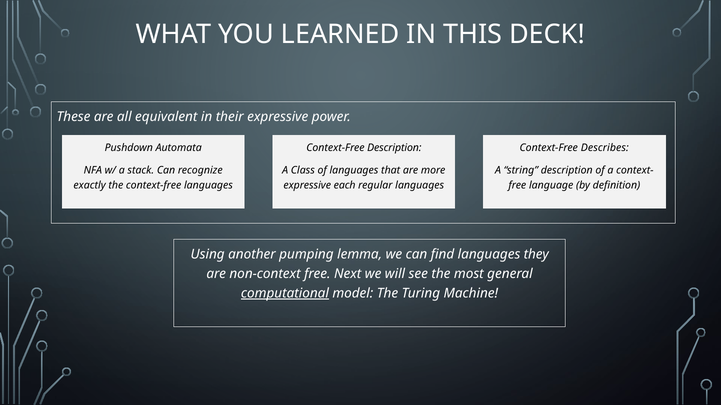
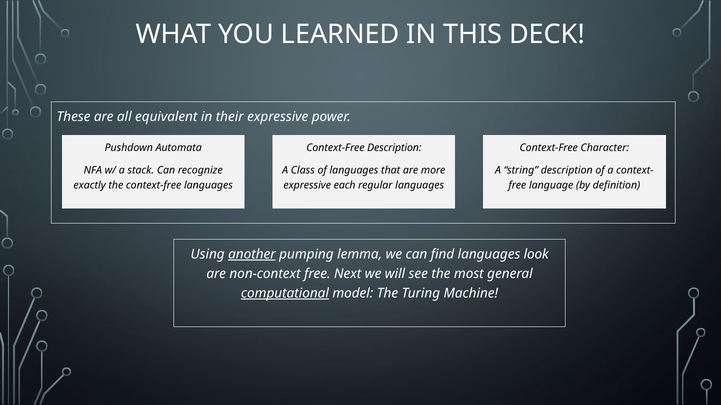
Describes: Describes -> Character (605, 148)
another underline: none -> present (252, 255)
they: they -> look (536, 255)
